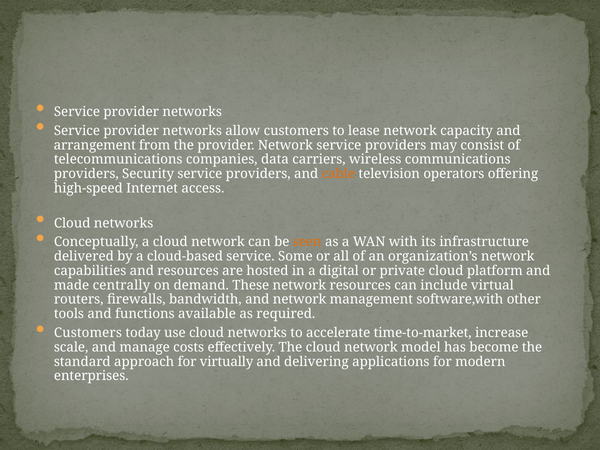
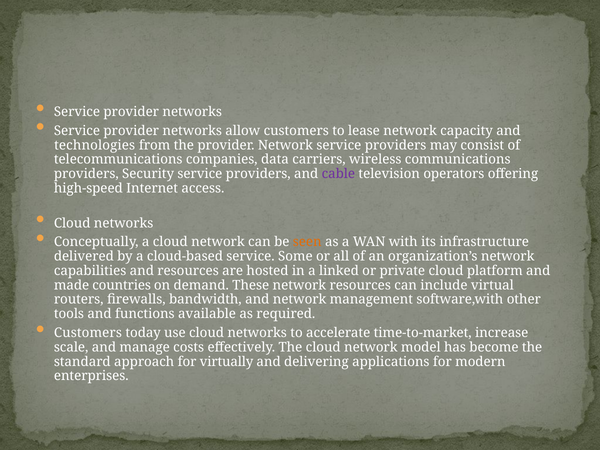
arrangement: arrangement -> technologies (95, 145)
cable colour: orange -> purple (338, 174)
digital: digital -> linked (339, 271)
centrally: centrally -> countries (122, 285)
